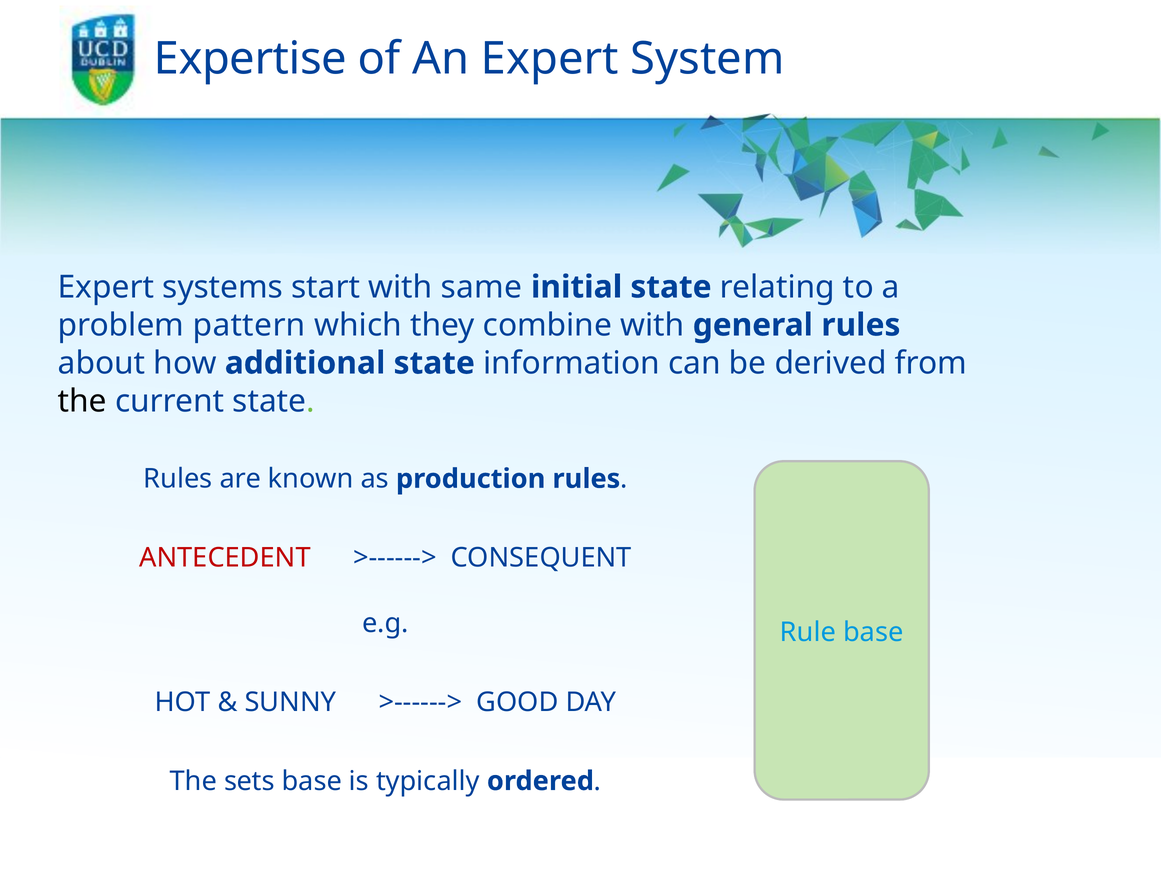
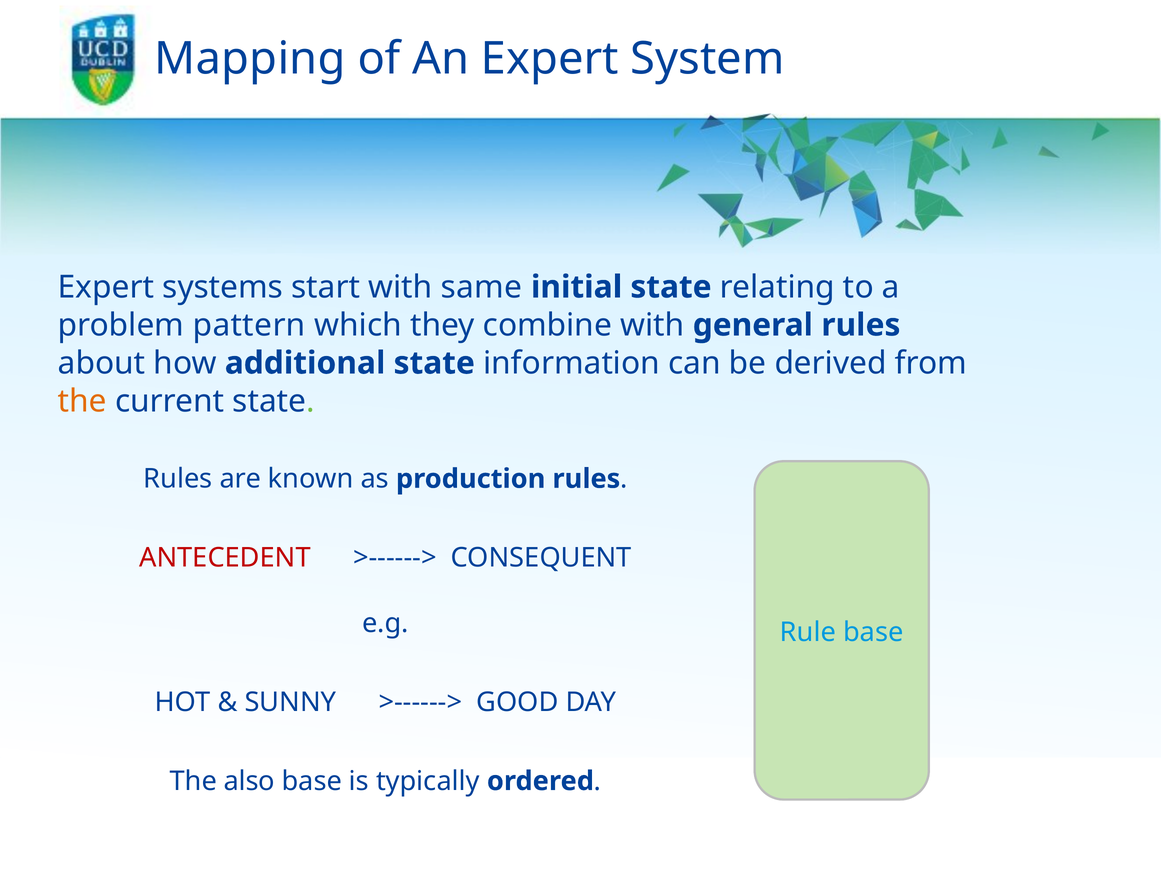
Expertise: Expertise -> Mapping (250, 59)
the colour: black -> orange (82, 401)
sets: sets -> also (249, 781)
